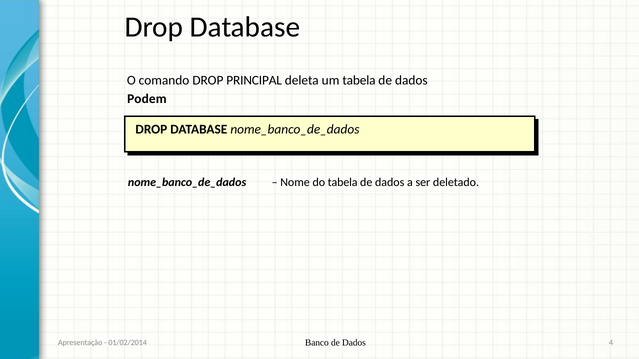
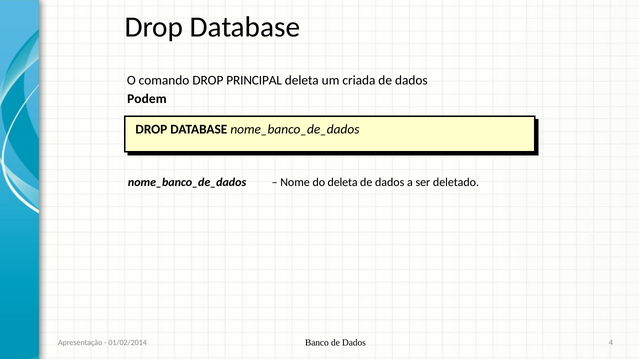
um tabela: tabela -> criada (359, 81)
do tabela: tabela -> deleta (343, 183)
